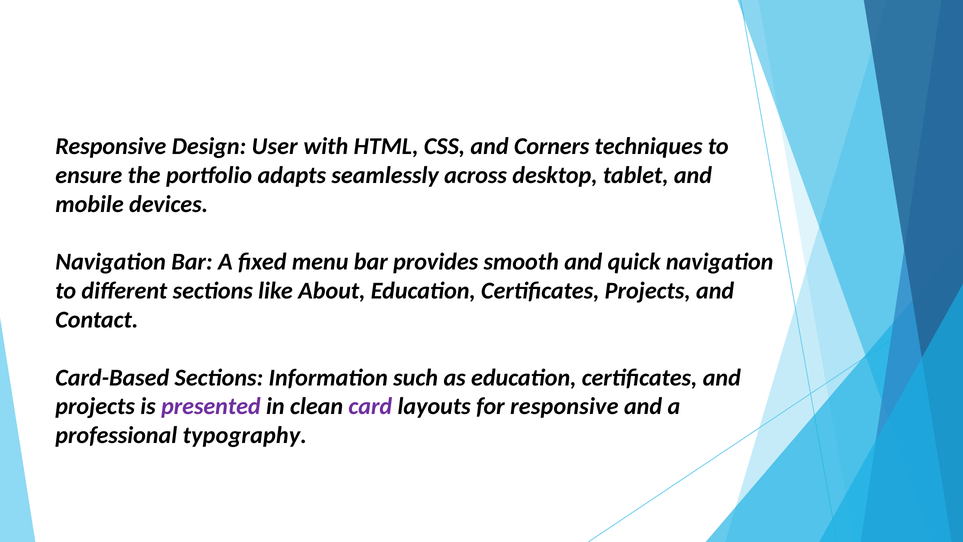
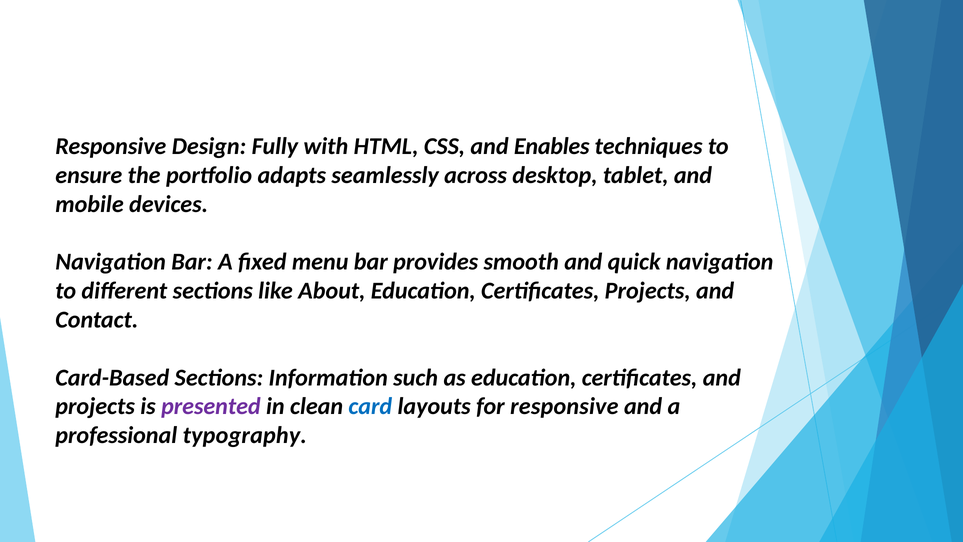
User: User -> Fully (275, 146)
Corners: Corners -> Enables (552, 146)
card colour: purple -> blue (370, 406)
